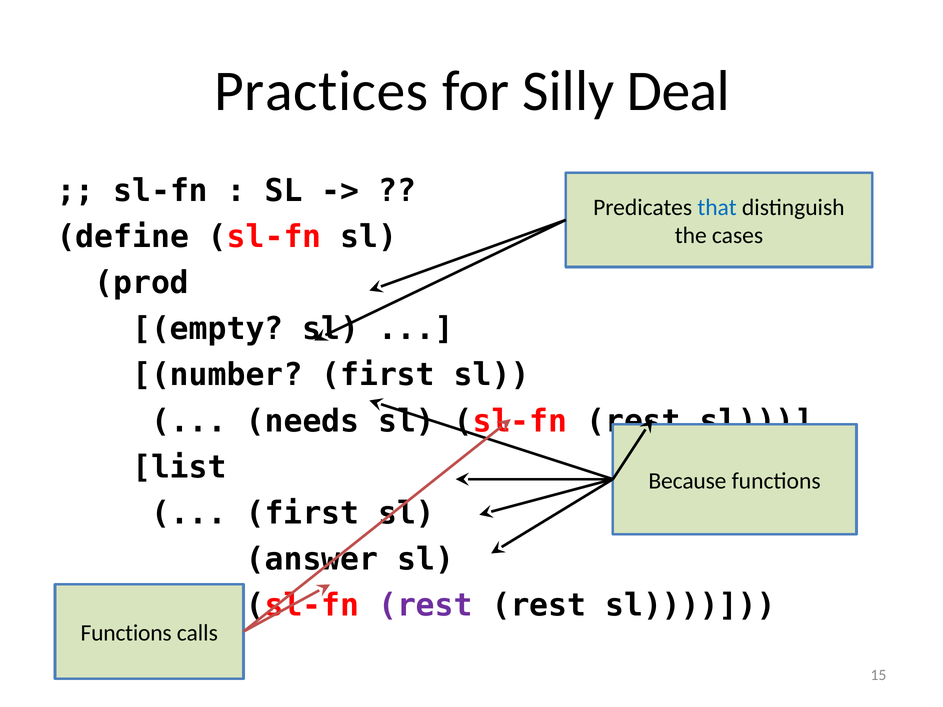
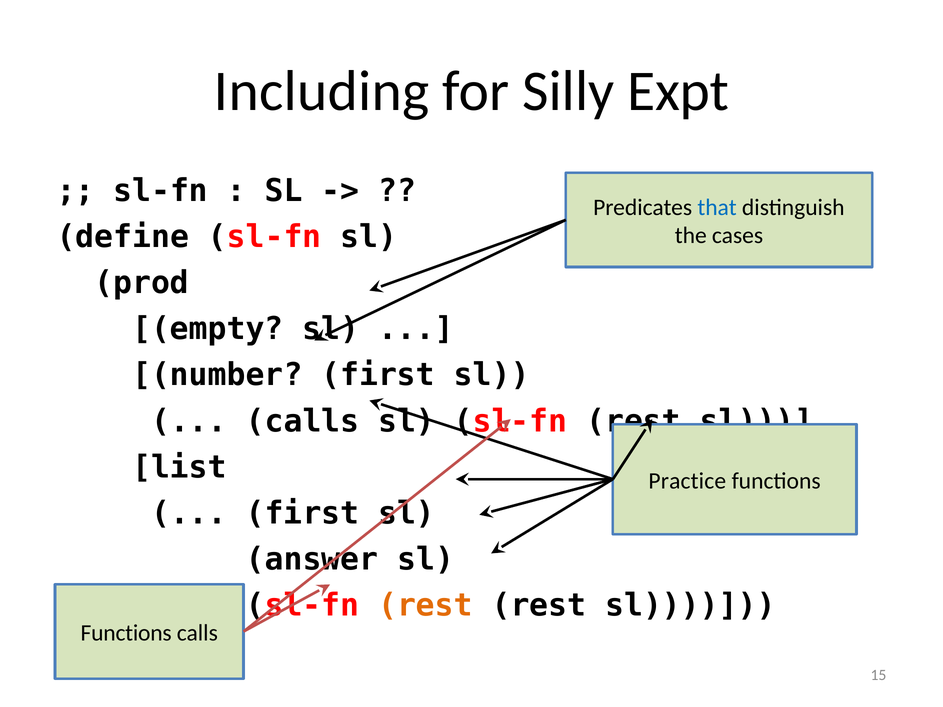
Practices: Practices -> Including (321, 91)
Deal: Deal -> Expt (678, 91)
needs: needs -> calls (303, 421)
Because: Because -> Practice (687, 481)
rest colour: purple -> orange (425, 606)
